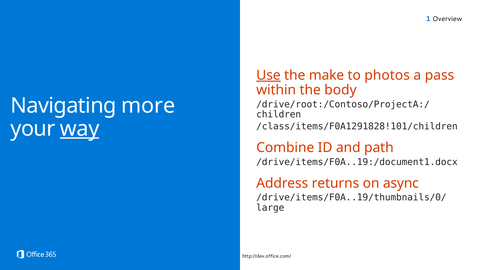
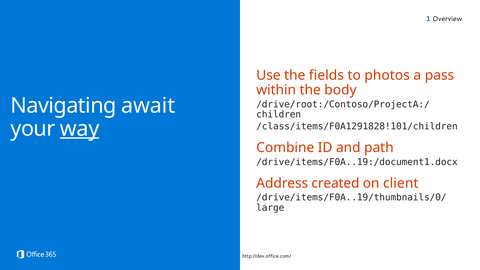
Use underline: present -> none (268, 75)
make: make -> fields (326, 75)
more: more -> await (148, 106)
returns: returns -> created (336, 183)
async: async -> client (401, 183)
